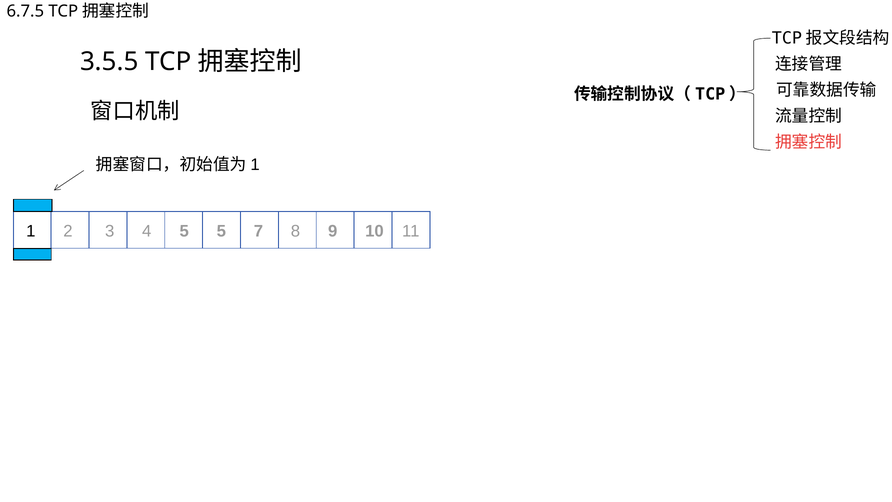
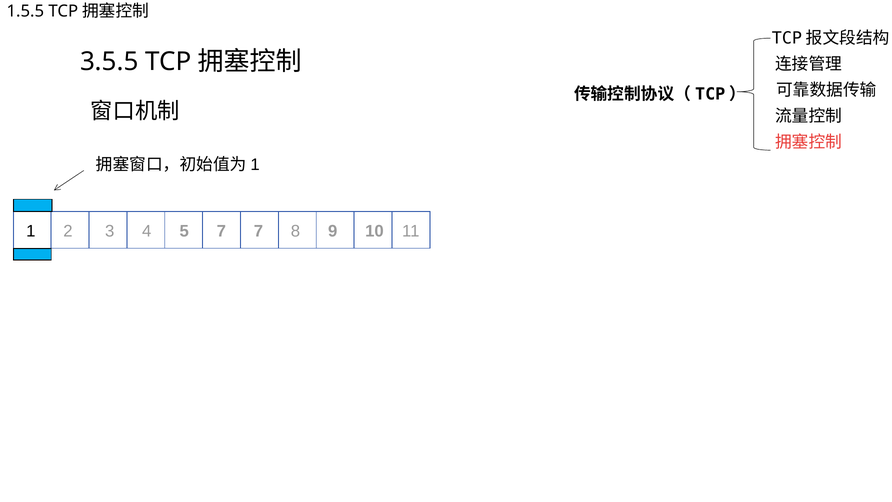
6.7.5: 6.7.5 -> 1.5.5 (25, 11)
5 5: 5 -> 7 (221, 231)
